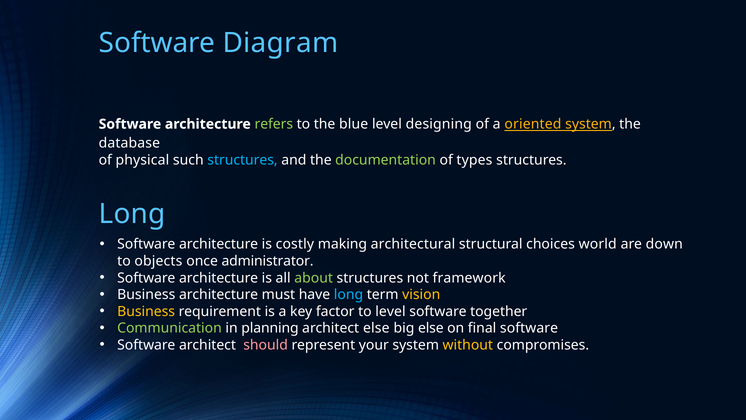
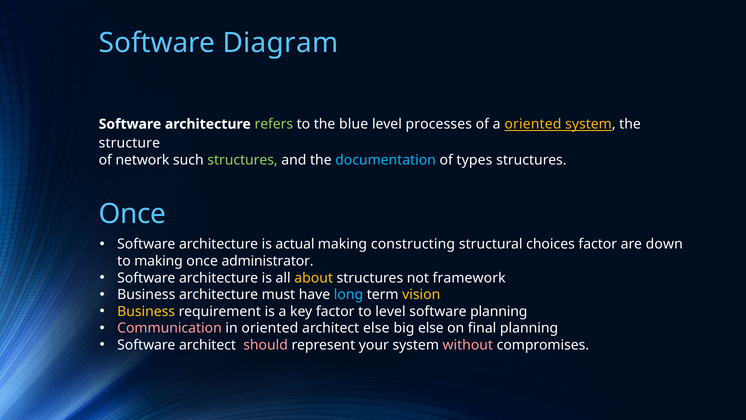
designing: designing -> processes (439, 124)
database: database -> structure (129, 143)
physical: physical -> network (142, 160)
structures colour: light blue -> light green (243, 160)
documentation colour: light green -> light blue (386, 160)
Long: Long -> Once (132, 214)
costly: costly -> actual (295, 244)
architectural: architectural -> constructing (413, 244)
choices world: world -> factor (598, 244)
to objects: objects -> making (159, 261)
about colour: light green -> yellow (314, 278)
software together: together -> planning (499, 311)
Communication colour: light green -> pink (170, 328)
in planning: planning -> oriented (270, 328)
final software: software -> planning (529, 328)
without colour: yellow -> pink (468, 345)
